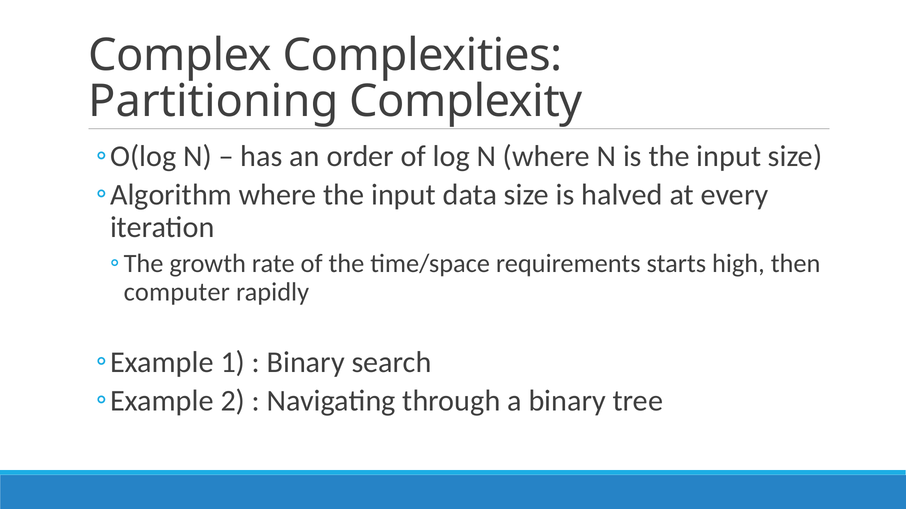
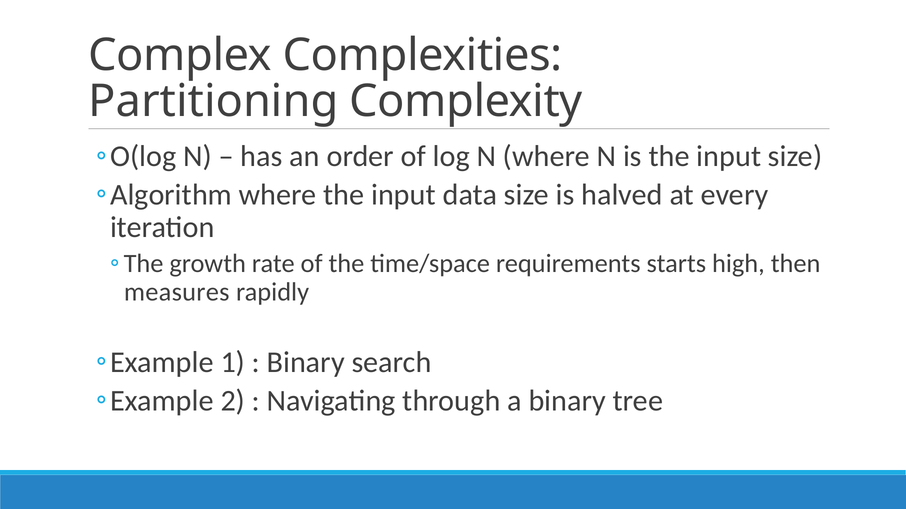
computer: computer -> measures (177, 292)
